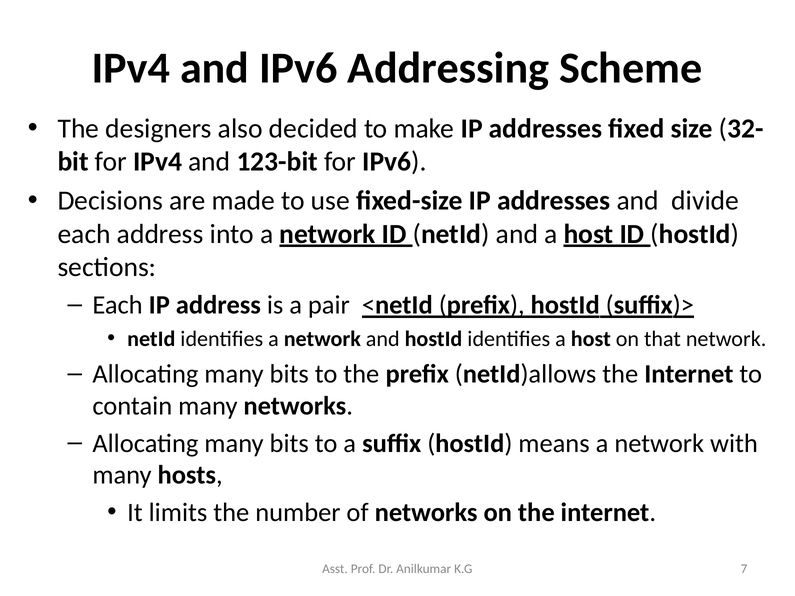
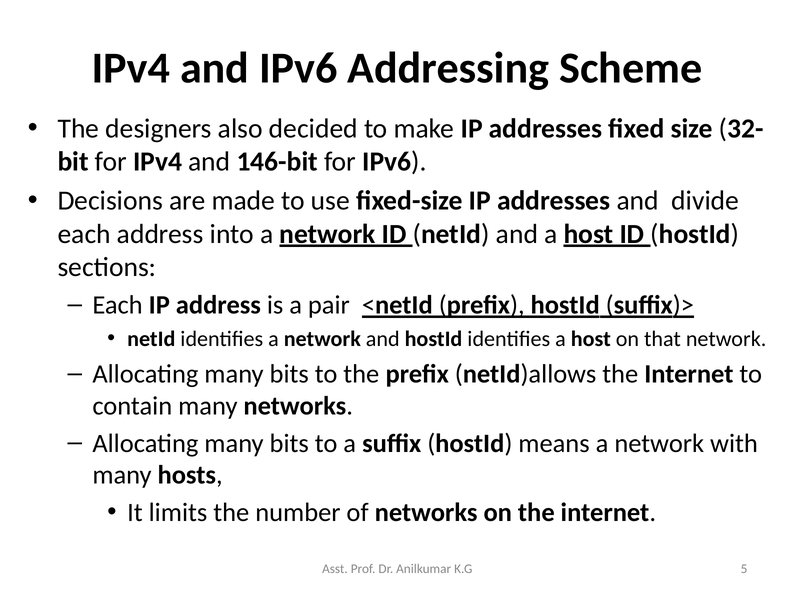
123-bit: 123-bit -> 146-bit (277, 162)
7: 7 -> 5 (744, 569)
